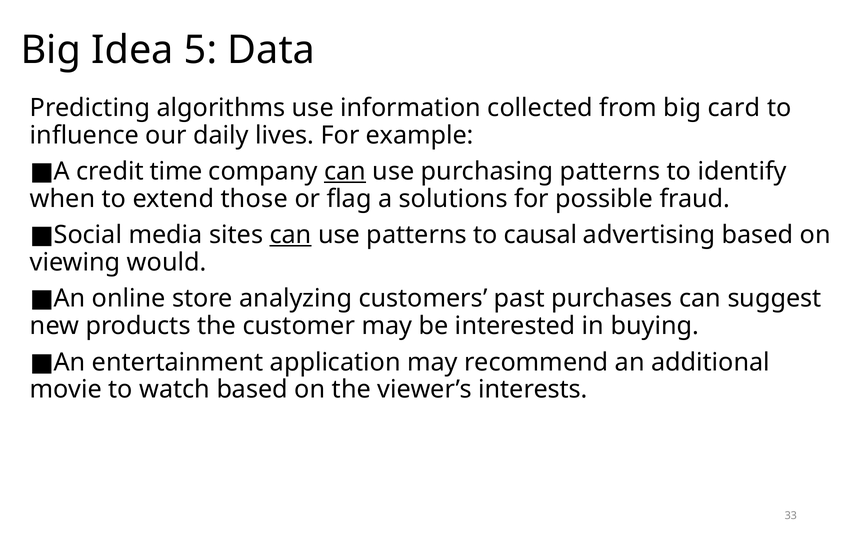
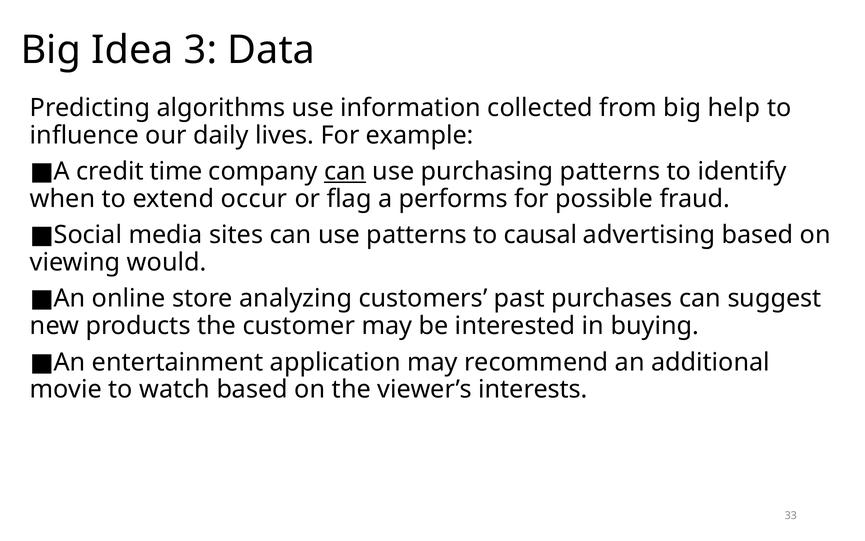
5: 5 -> 3 (201, 50)
card: card -> help (734, 108)
those: those -> occur (254, 199)
solutions: solutions -> performs (453, 199)
can underline: present -> none (291, 235)
